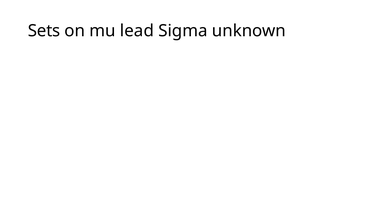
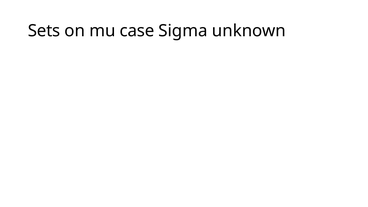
lead: lead -> case (137, 31)
